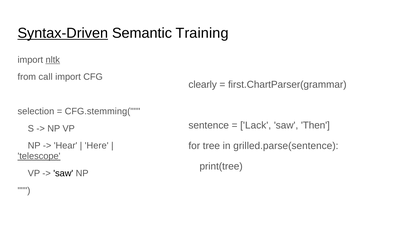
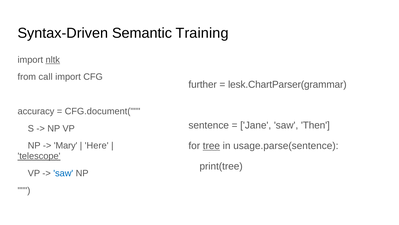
Syntax-Driven underline: present -> none (63, 33)
clearly: clearly -> further (203, 84)
first.ChartParser(grammar: first.ChartParser(grammar -> lesk.ChartParser(grammar (287, 84)
selection: selection -> accuracy (36, 111)
CFG.stemming(: CFG.stemming( -> CFG.document( (103, 111)
Lack: Lack -> Jane (256, 125)
tree underline: none -> present (211, 146)
grilled.parse(sentence: grilled.parse(sentence -> usage.parse(sentence (286, 146)
Hear: Hear -> Mary (66, 145)
saw colour: black -> blue (63, 173)
